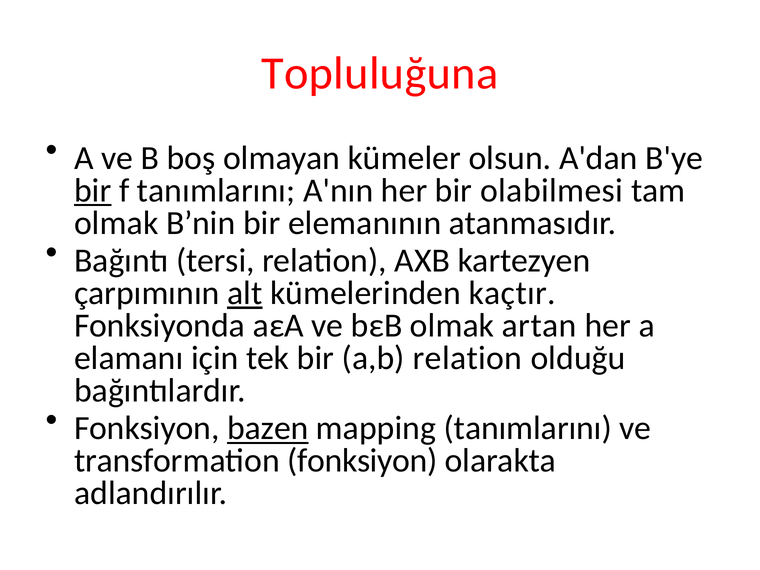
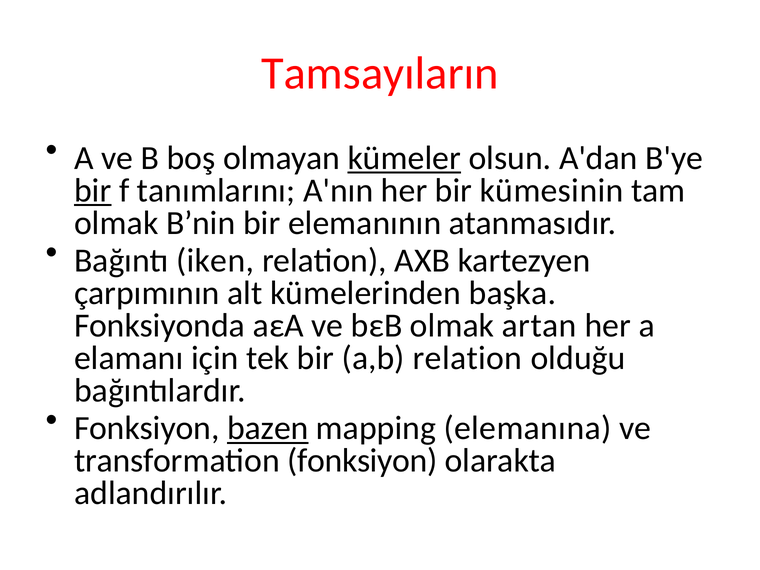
Topluluğuna: Topluluğuna -> Tamsayıların (380, 74)
kümeler underline: none -> present (404, 158)
olabilmesi: olabilmesi -> kümesinin (552, 191)
tersi: tersi -> iken (215, 261)
alt underline: present -> none (245, 293)
kaçtır: kaçtır -> başka (512, 293)
mapping tanımlarını: tanımlarını -> elemanına (528, 428)
